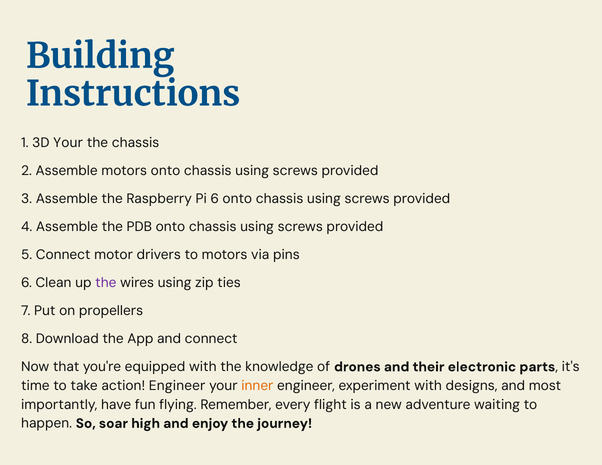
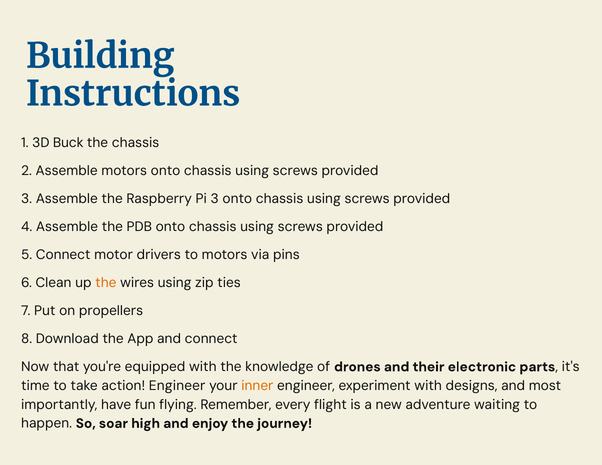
3D Your: Your -> Buck (68, 143)
Pi 6: 6 -> 3 (215, 199)
the colour: purple -> orange (106, 283)
